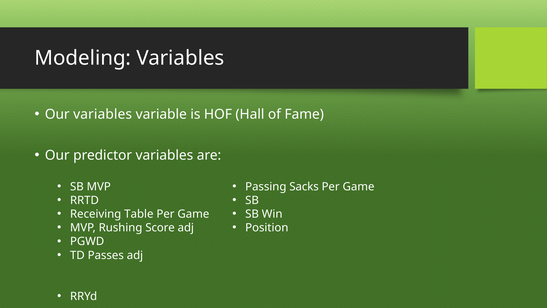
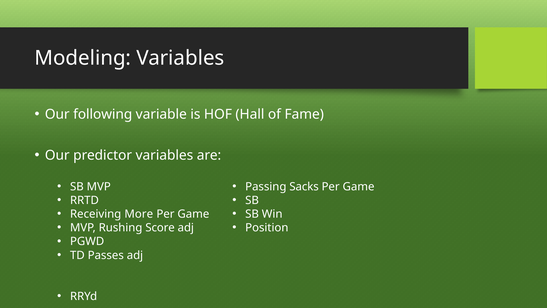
Our variables: variables -> following (103, 114)
Table: Table -> More (139, 214)
